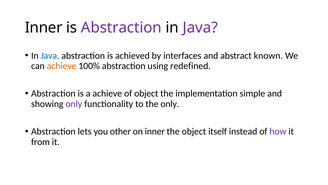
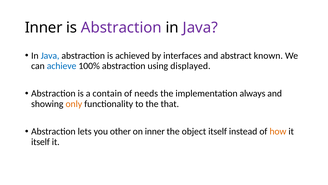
achieve colour: orange -> blue (62, 66)
redefined: redefined -> displayed (190, 66)
a achieve: achieve -> contain (107, 93)
of object: object -> needs (146, 93)
simple: simple -> always (252, 93)
only colour: purple -> orange (74, 104)
the only: only -> that (170, 104)
how colour: purple -> orange (278, 131)
from: from -> itself (40, 141)
